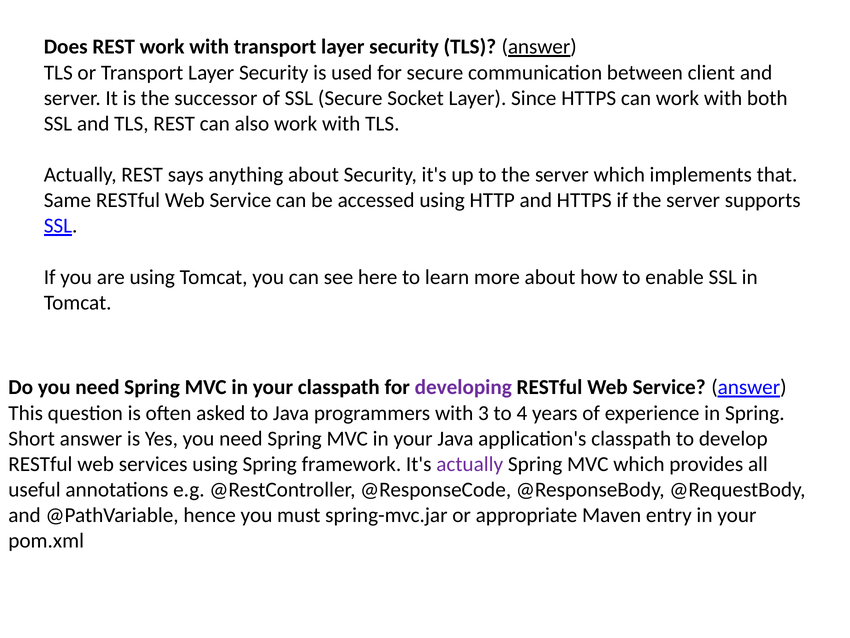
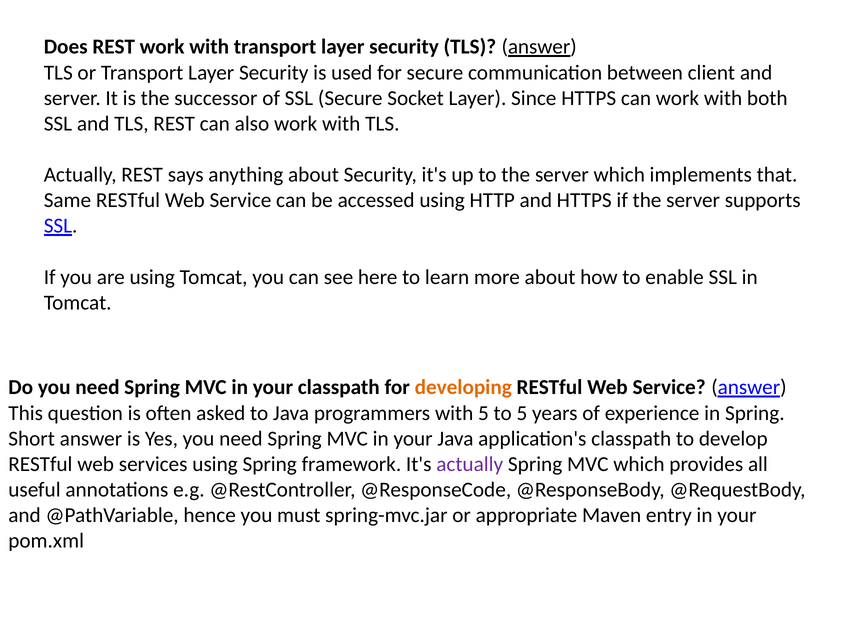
developing colour: purple -> orange (463, 387)
with 3: 3 -> 5 (483, 413)
to 4: 4 -> 5 (522, 413)
